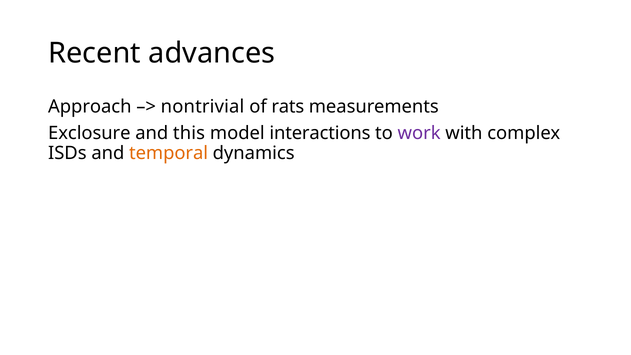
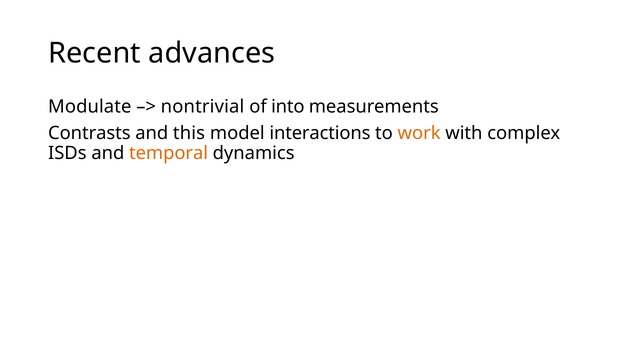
Approach: Approach -> Modulate (90, 107)
rats: rats -> into (288, 107)
Exclosure: Exclosure -> Contrasts (89, 133)
work colour: purple -> orange (419, 133)
